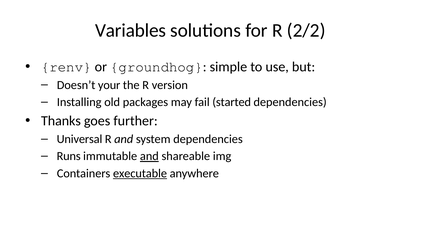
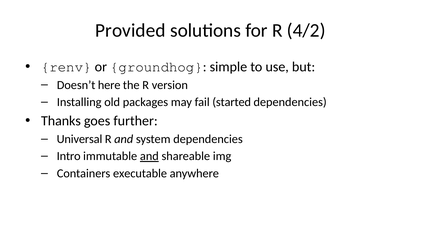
Variables: Variables -> Provided (130, 31)
2/2: 2/2 -> 4/2 (306, 31)
your: your -> here (109, 85)
Runs: Runs -> Intro (69, 156)
executable underline: present -> none (140, 173)
